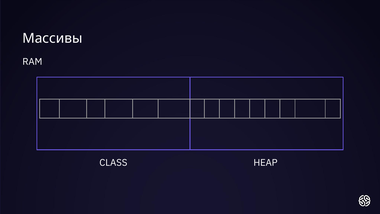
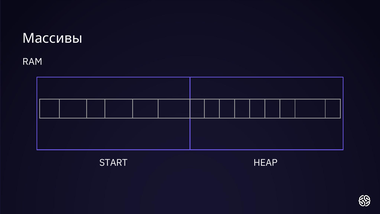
CLASS: CLASS -> START (113, 163)
